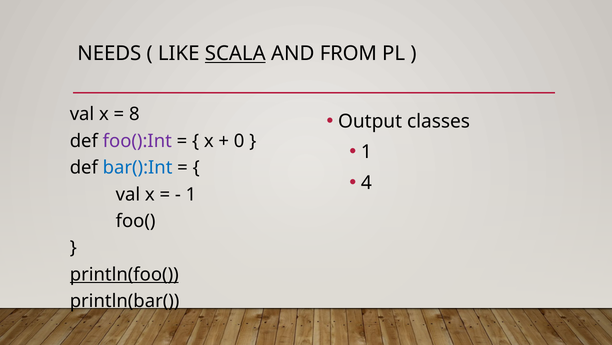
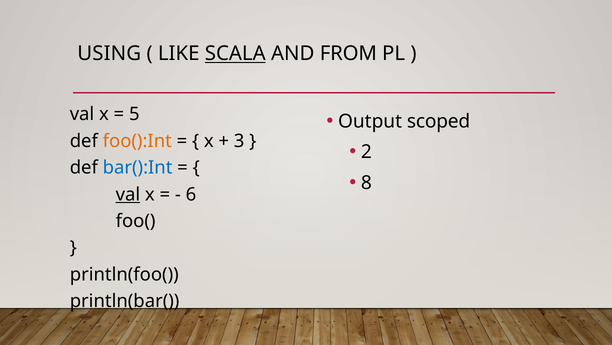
NEEDS: NEEDS -> USING (109, 54)
8: 8 -> 5 (134, 114)
classes: classes -> scoped (439, 121)
foo():Int colour: purple -> orange (137, 141)
0: 0 -> 3 (239, 141)
1: 1 -> 2 (366, 152)
4: 4 -> 8 (366, 182)
val underline: none -> present (128, 194)
1: 1 -> 6 (191, 194)
println(foo( underline: present -> none (124, 274)
